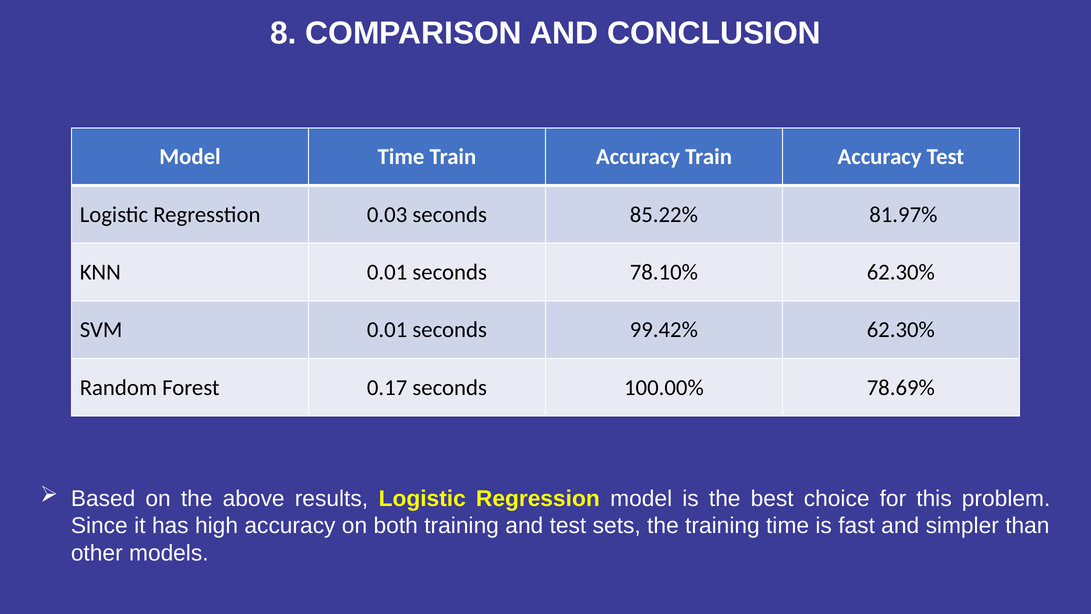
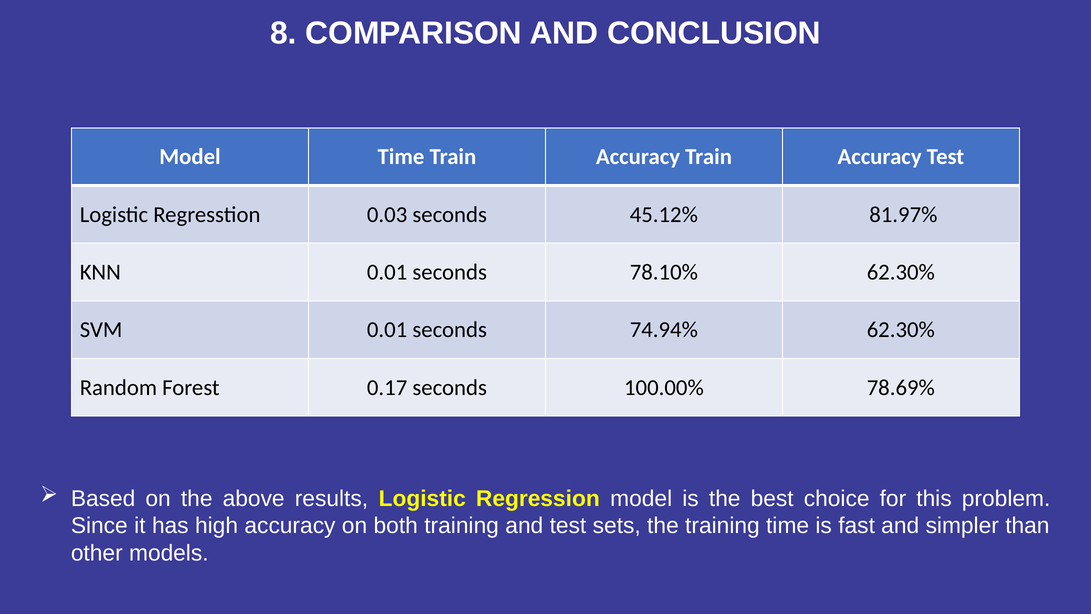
85.22%: 85.22% -> 45.12% (664, 214)
99.42%: 99.42% -> 74.94% (664, 330)
